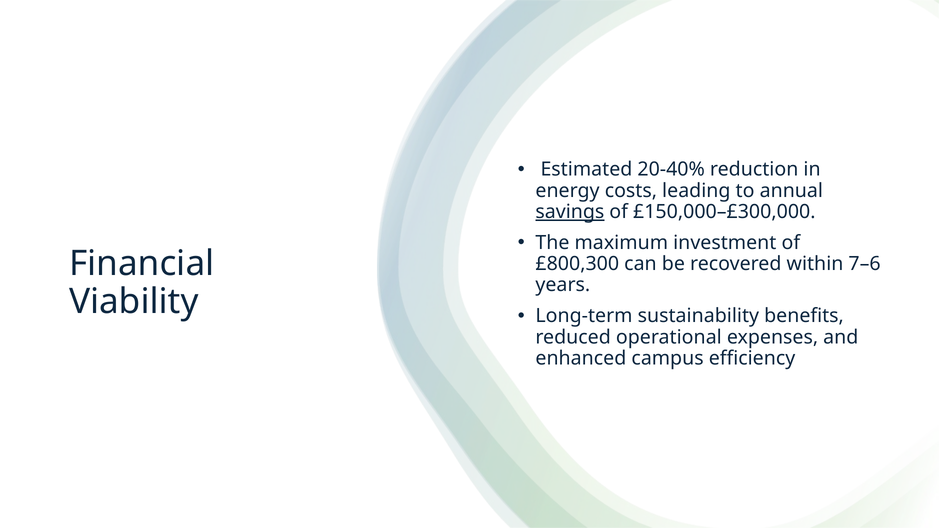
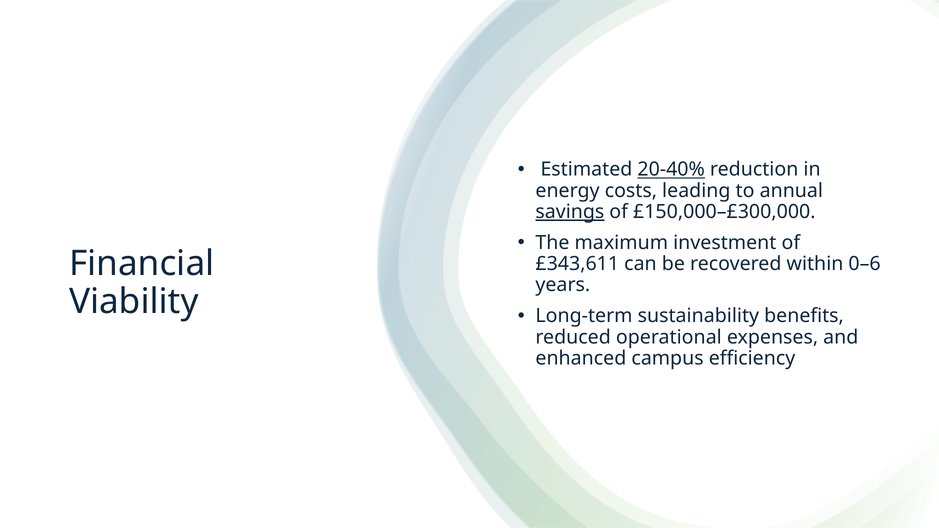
20-40% underline: none -> present (671, 170)
£800,300: £800,300 -> £343,611 (577, 264)
7–6: 7–6 -> 0–6 (865, 264)
